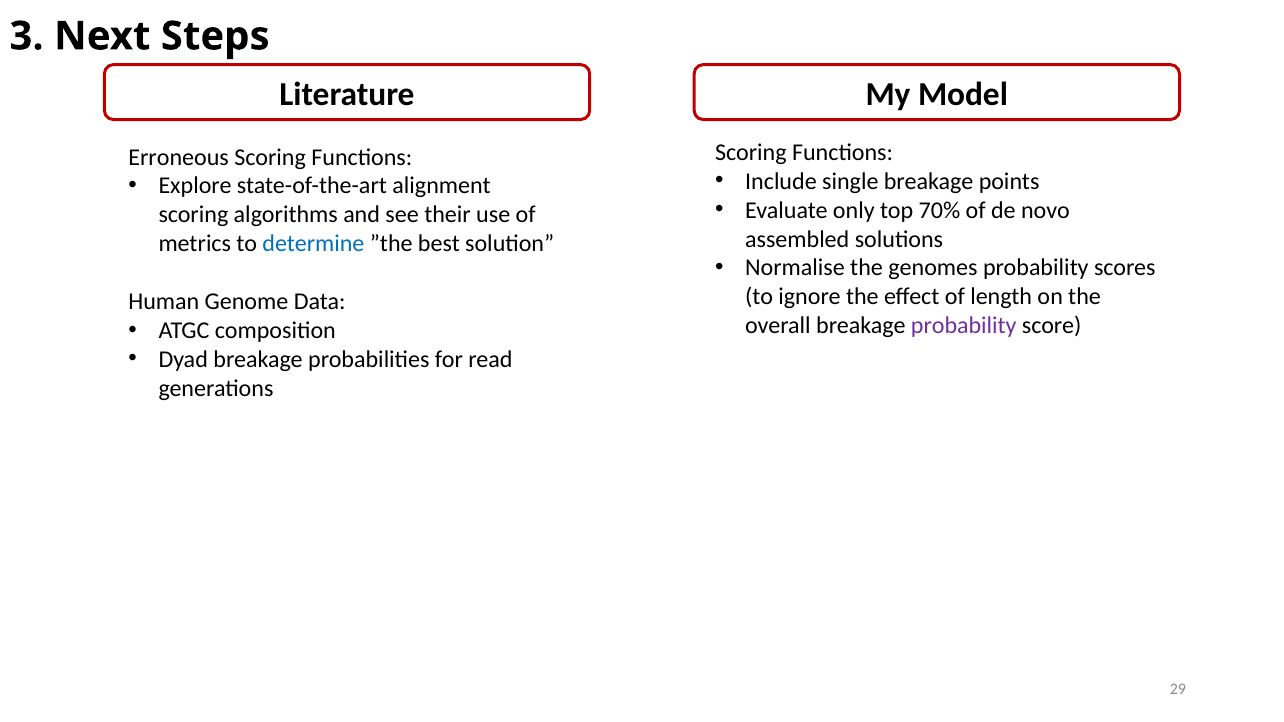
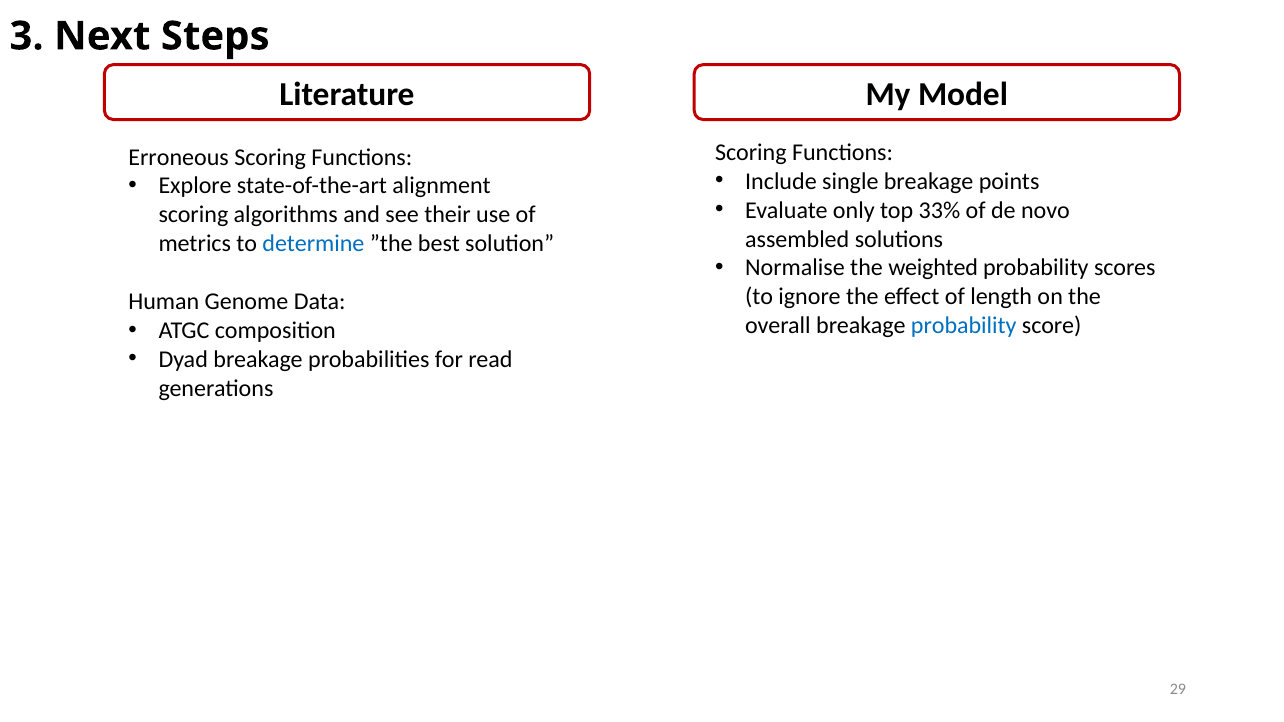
70%: 70% -> 33% (939, 210)
genomes: genomes -> weighted (933, 268)
probability colour: purple -> blue (964, 326)
